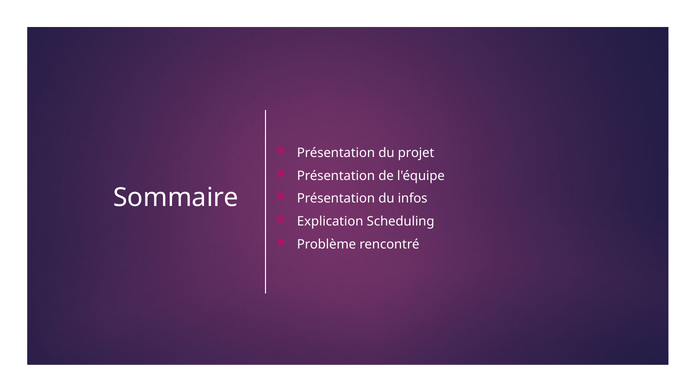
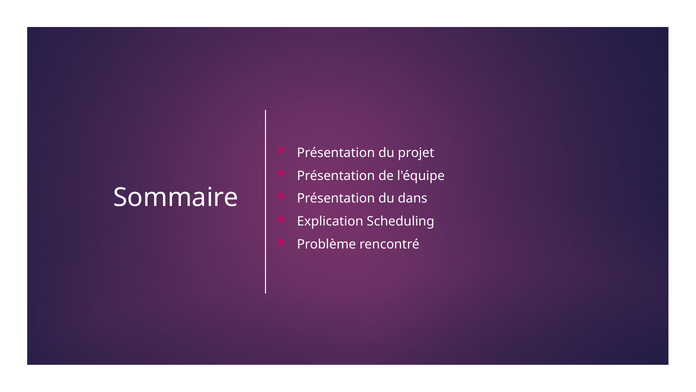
infos: infos -> dans (413, 198)
